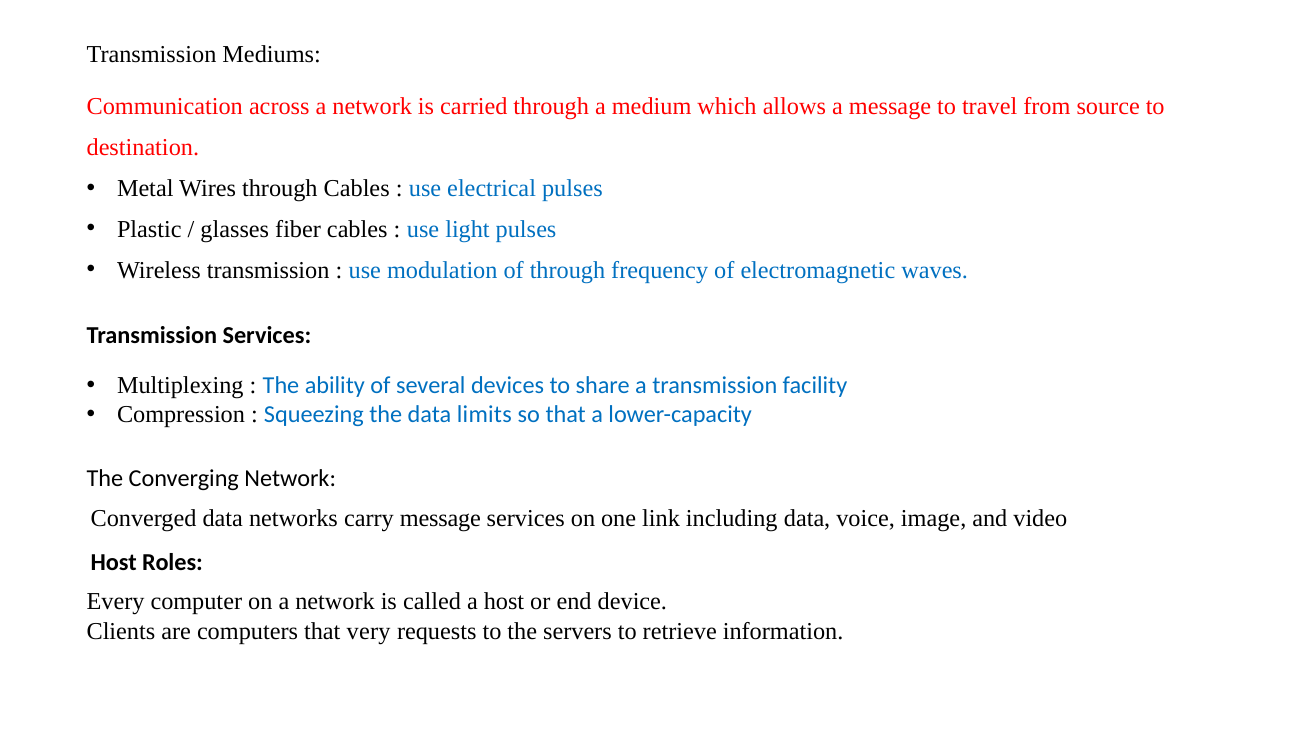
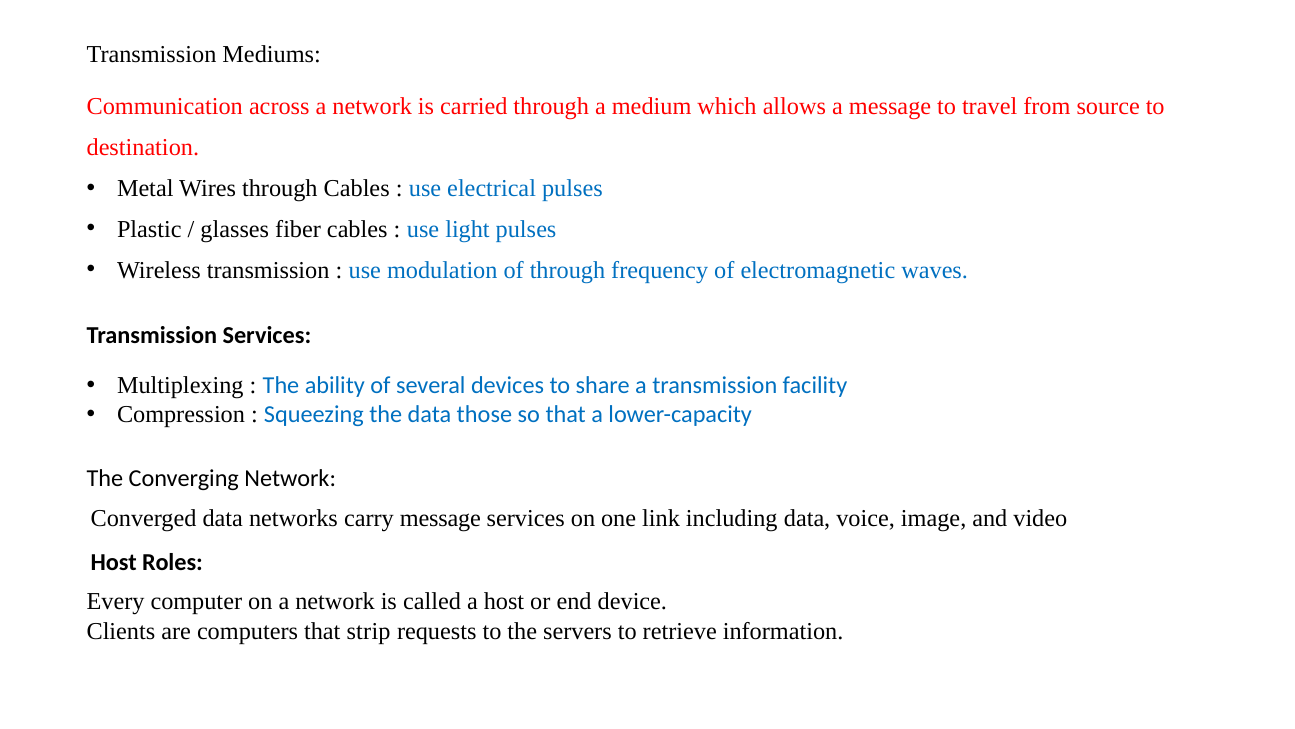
limits: limits -> those (484, 414)
very: very -> strip (369, 631)
